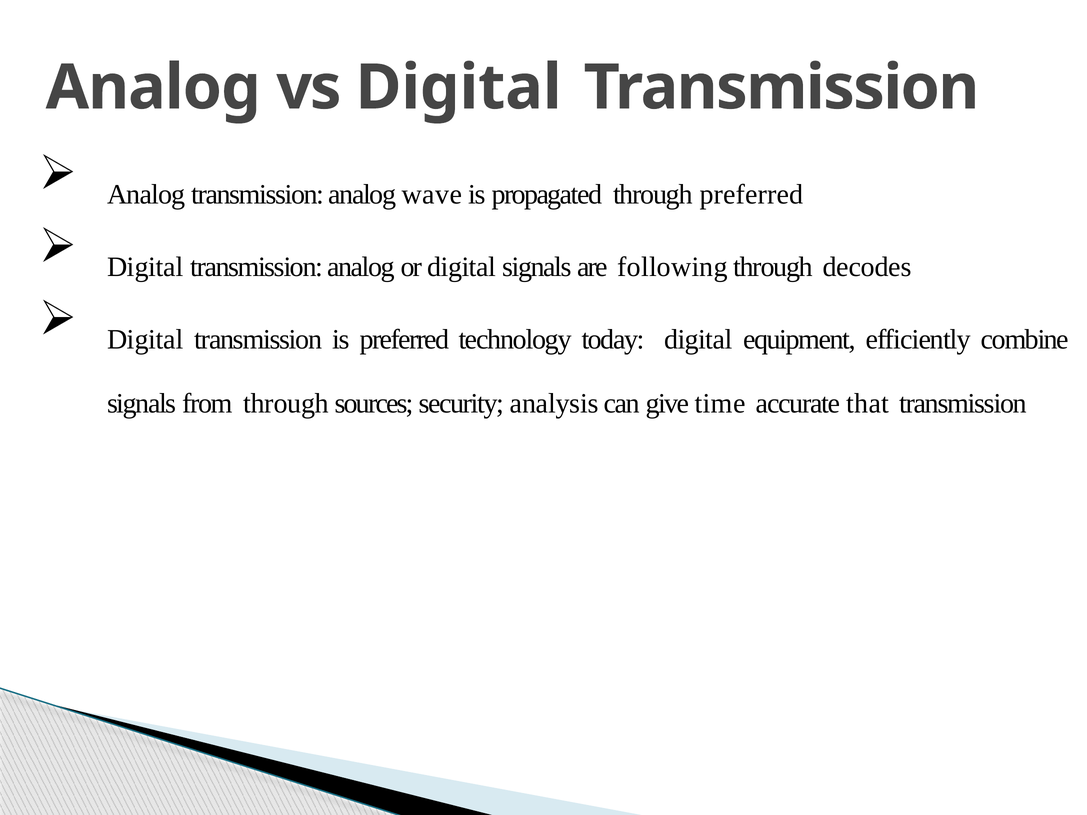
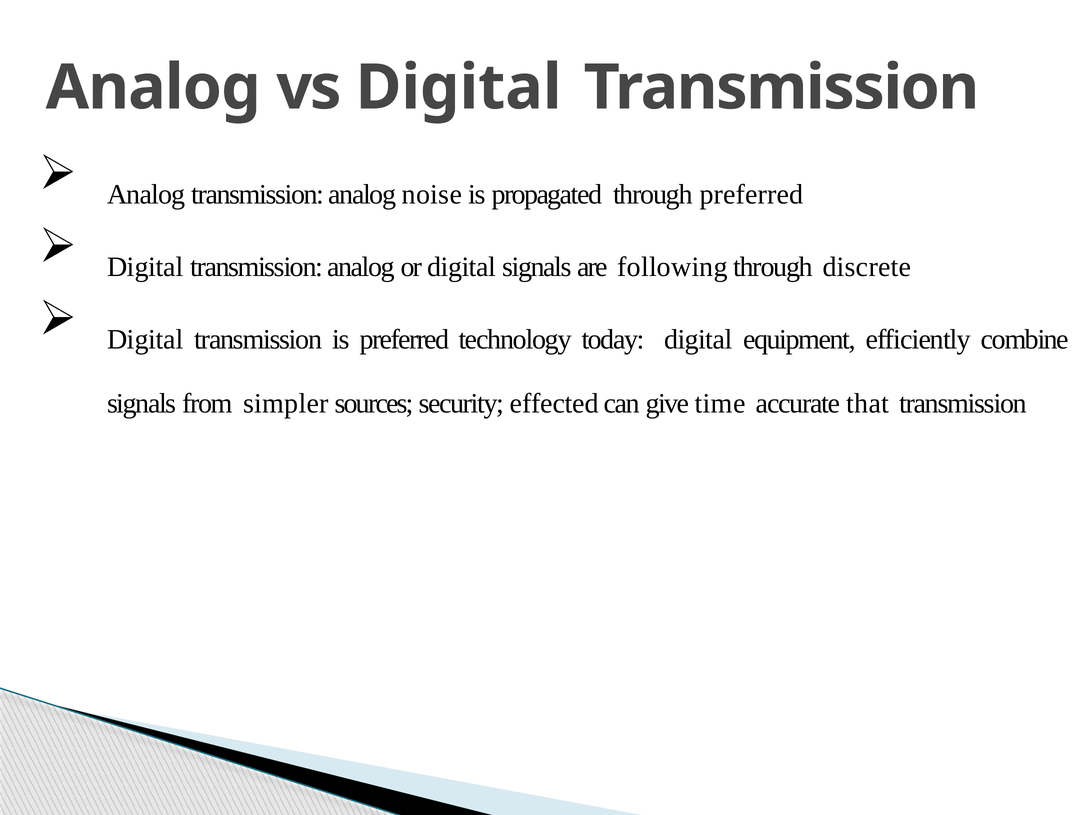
wave: wave -> noise (432, 194)
decodes: decodes -> discrete (867, 267)
from through: through -> simpler (286, 404)
analysis: analysis -> effected (554, 404)
